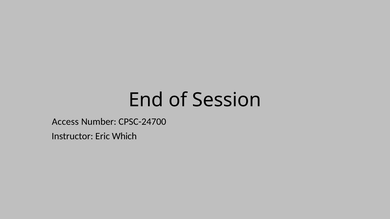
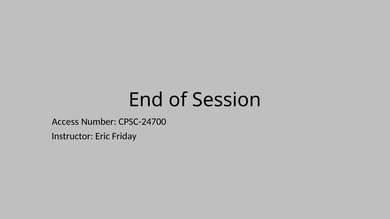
Which: Which -> Friday (124, 136)
